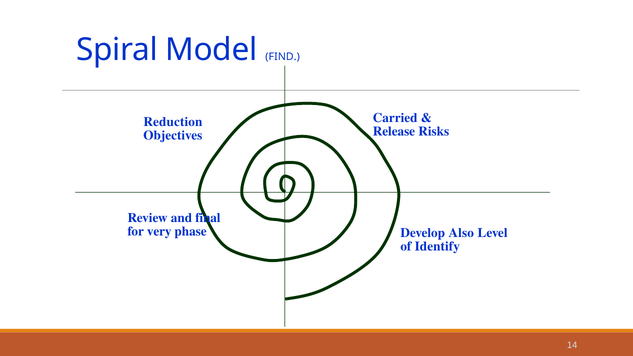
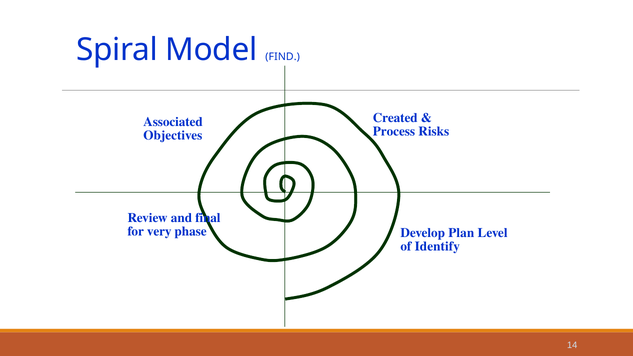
Carried: Carried -> Created (395, 118)
Reduction: Reduction -> Associated (173, 122)
Release: Release -> Process (394, 132)
Also: Also -> Plan (461, 233)
